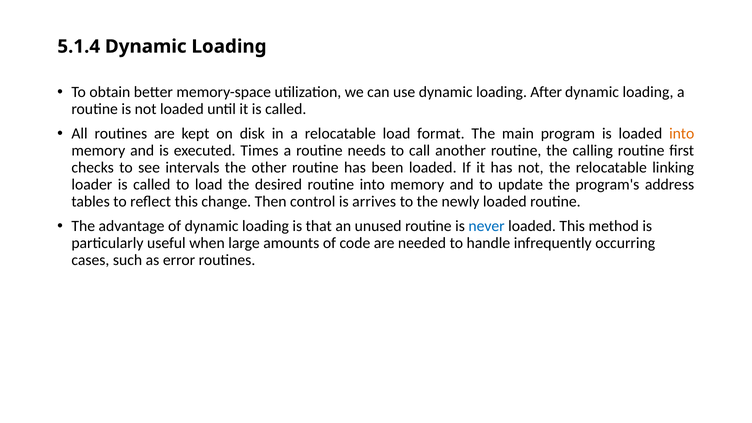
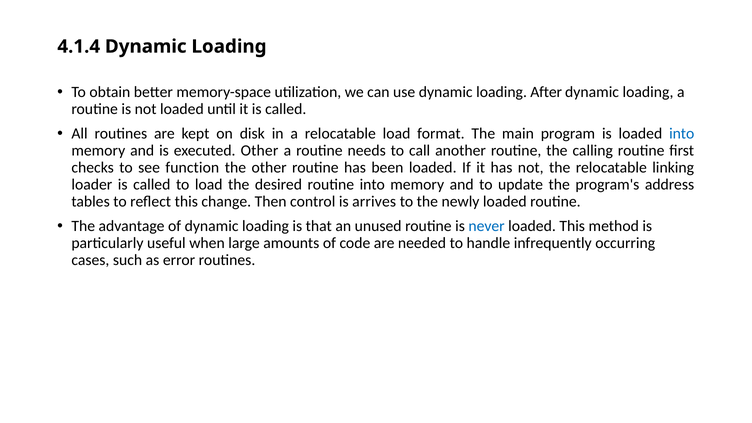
5.1.4: 5.1.4 -> 4.1.4 (79, 46)
into colour: orange -> blue (682, 134)
executed Times: Times -> Other (260, 151)
intervals: intervals -> function (192, 168)
